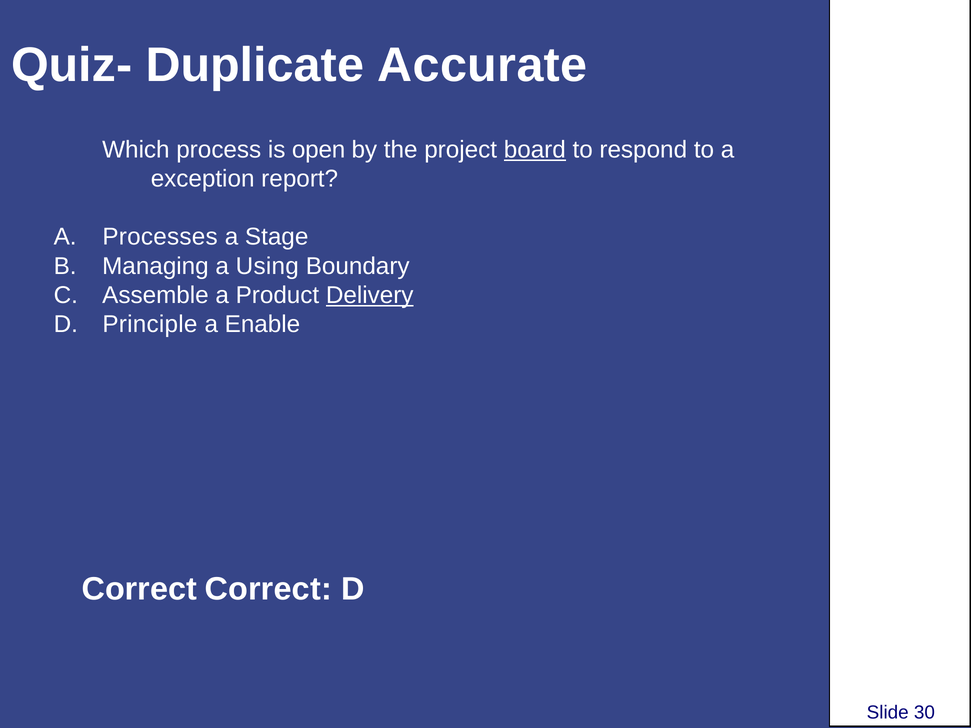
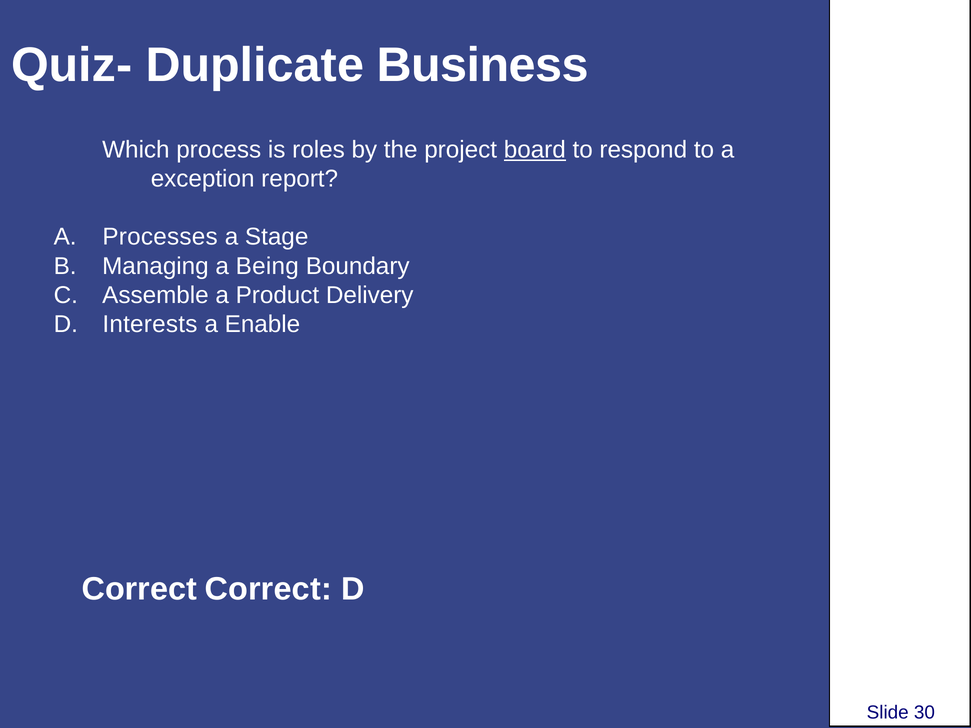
Accurate: Accurate -> Business (483, 65)
open: open -> roles (318, 150)
Using: Using -> Being (267, 266)
Delivery underline: present -> none (370, 295)
Principle: Principle -> Interests (150, 324)
